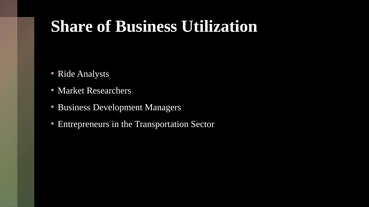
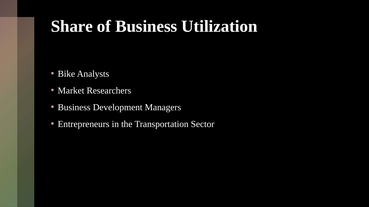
Ride: Ride -> Bike (66, 74)
